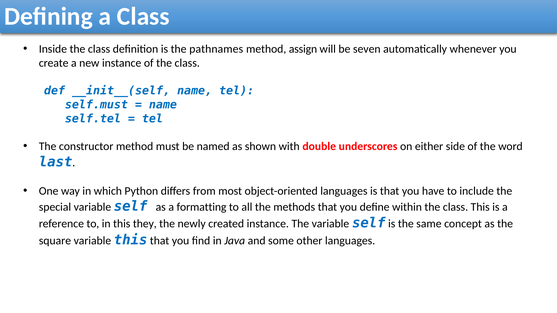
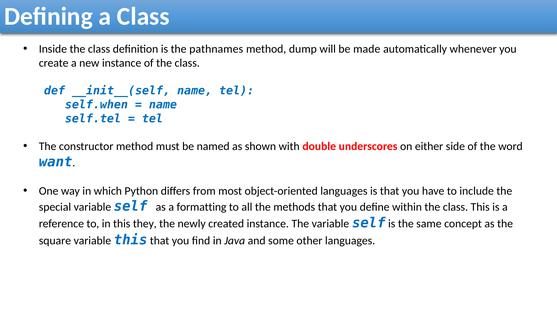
assign: assign -> dump (303, 49)
seven: seven -> made (367, 49)
self.must: self.must -> self.when (96, 105)
last: last -> want (56, 162)
